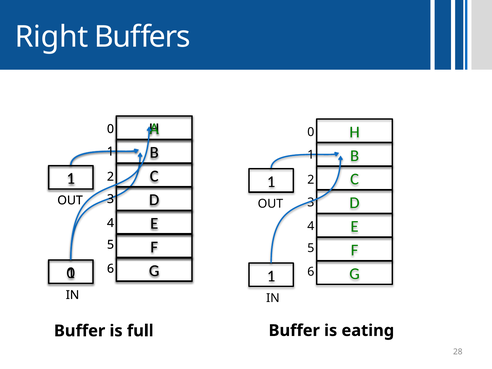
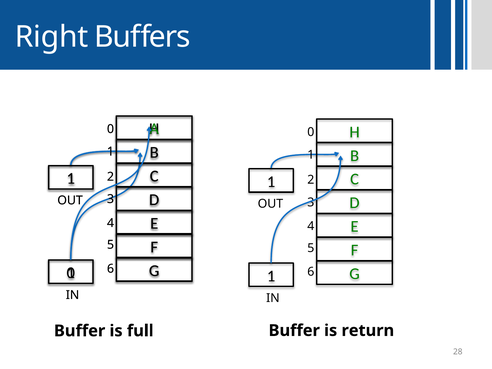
eating: eating -> return (368, 331)
